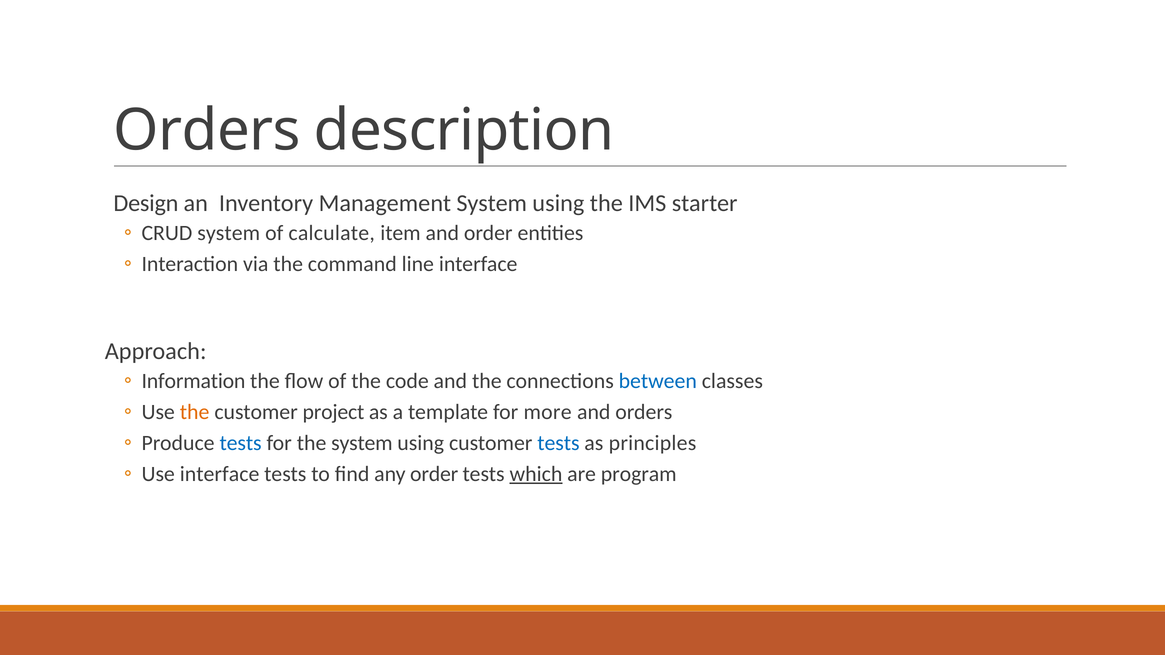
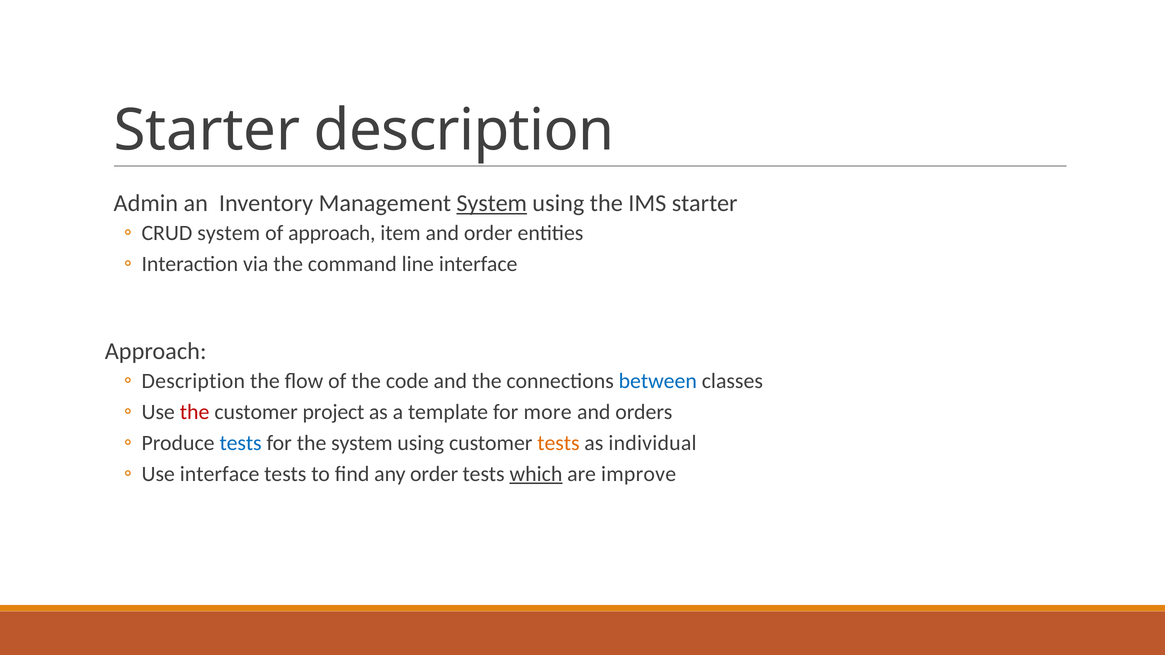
Orders: Orders -> Starter (207, 131)
Design: Design -> Admin (146, 203)
System underline: none -> present (492, 203)
of calculate: calculate -> approach (332, 233)
Information: Information -> Description (193, 381)
the colour: orange -> red (195, 412)
tests colour: blue -> orange (558, 443)
principles: principles -> individual (652, 443)
program: program -> improve (639, 474)
